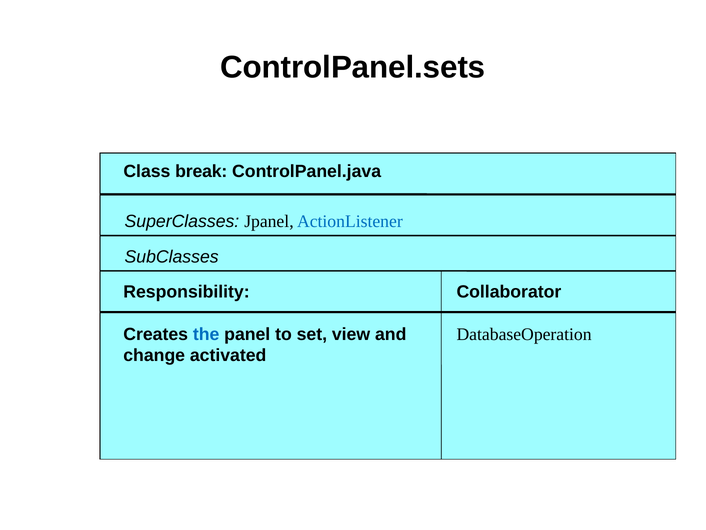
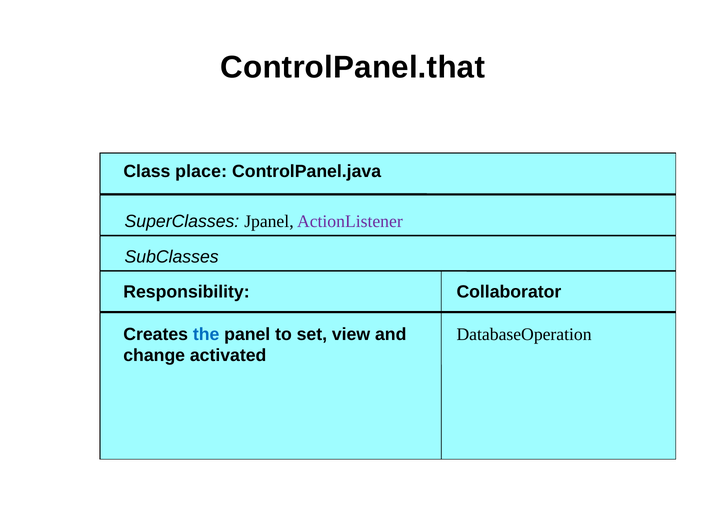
ControlPanel.sets: ControlPanel.sets -> ControlPanel.that (353, 68)
break: break -> place (201, 171)
ActionListener colour: blue -> purple (350, 221)
